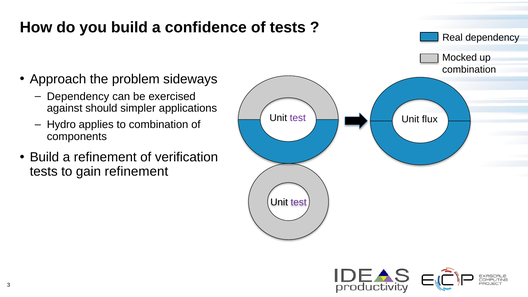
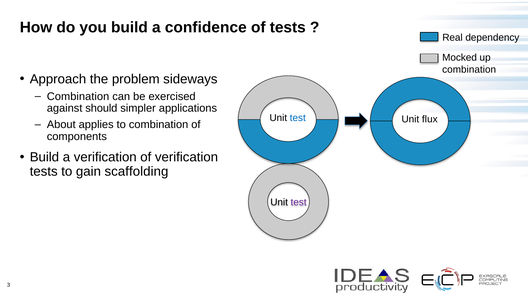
Dependency: Dependency -> Combination (78, 96)
test colour: purple -> blue (298, 118)
Hydro: Hydro -> About (61, 125)
a refinement: refinement -> verification (105, 157)
gain refinement: refinement -> scaffolding (136, 172)
